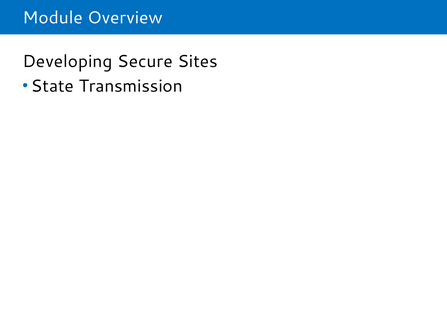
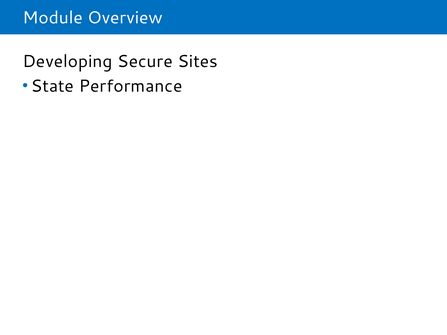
Transmission: Transmission -> Performance (131, 86)
